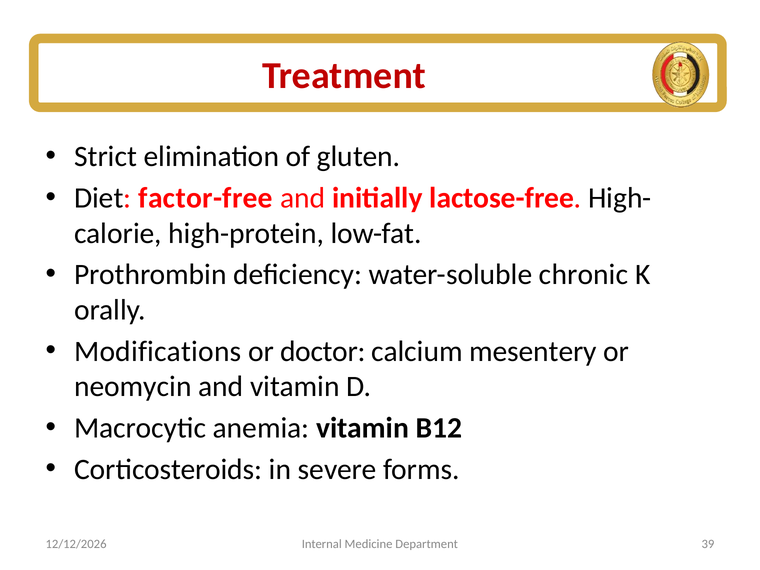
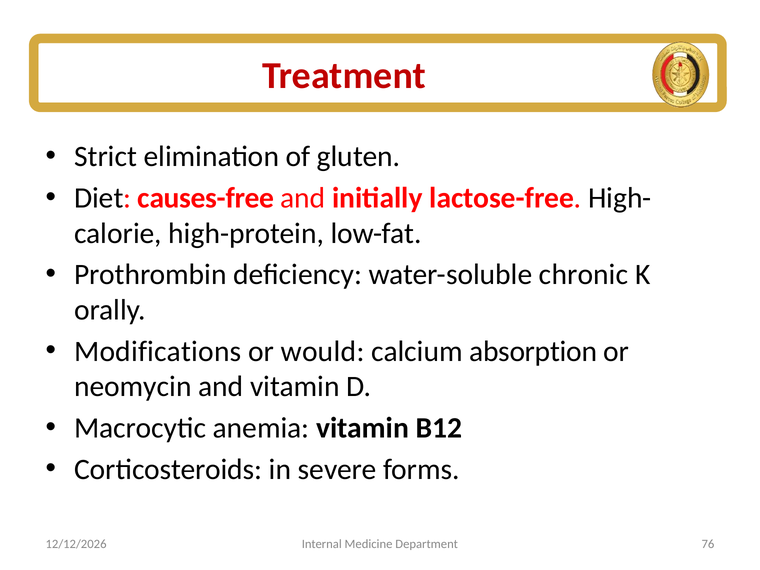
factor-free: factor-free -> causes-free (206, 198)
doctor: doctor -> would (323, 351)
mesentery: mesentery -> absorption (533, 351)
39: 39 -> 76 (708, 544)
